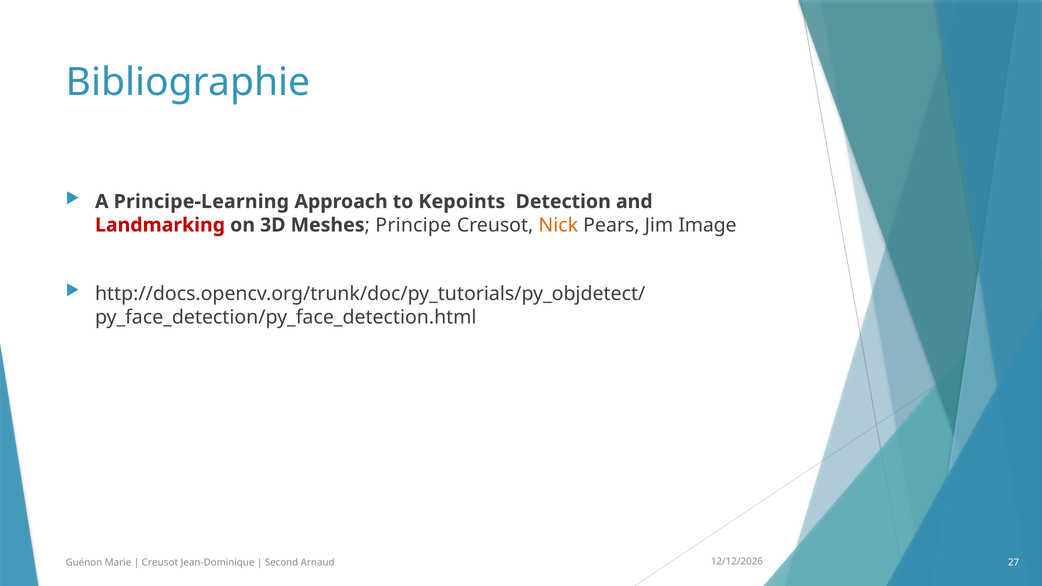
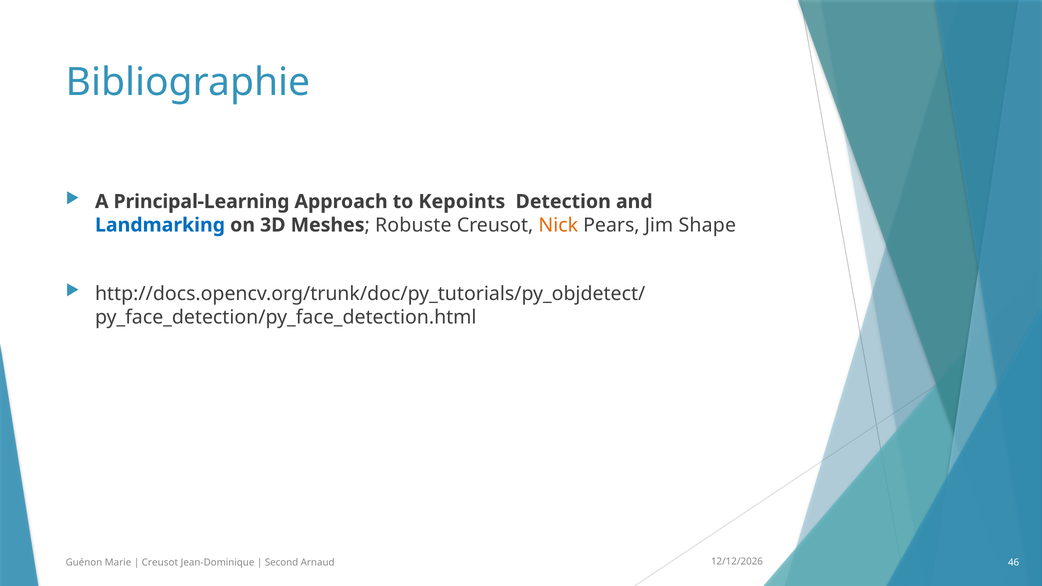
Principe-Learning: Principe-Learning -> Principal-Learning (202, 202)
Landmarking colour: red -> blue (160, 225)
Principe: Principe -> Robuste (413, 225)
Image: Image -> Shape (707, 225)
27: 27 -> 46 (1014, 563)
